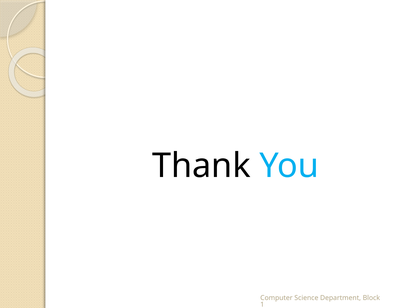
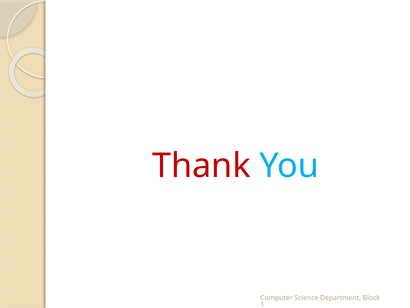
Thank colour: black -> red (201, 166)
